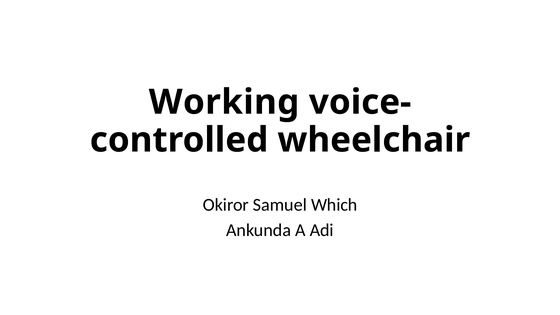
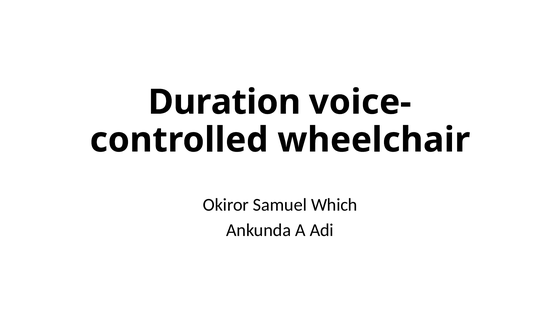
Working: Working -> Duration (224, 102)
